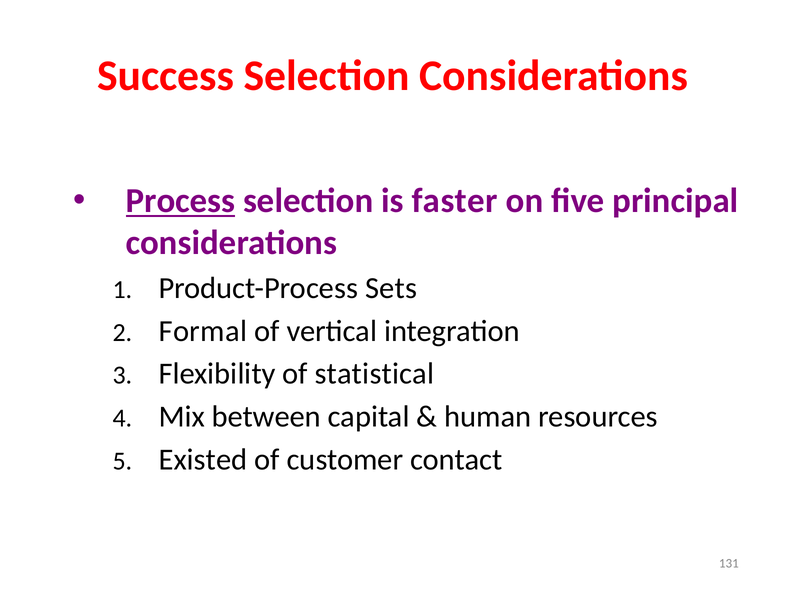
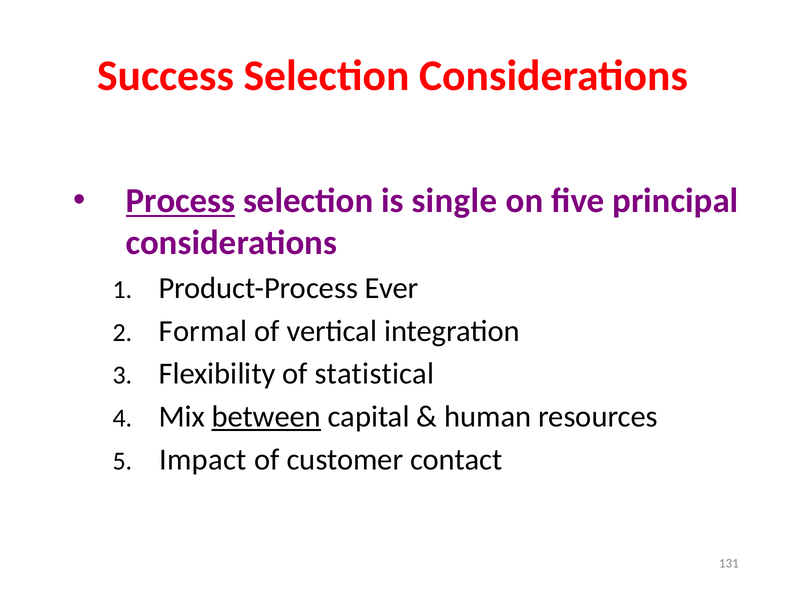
faster: faster -> single (455, 201)
Sets: Sets -> Ever (392, 288)
between underline: none -> present (266, 416)
Existed: Existed -> Impact (203, 459)
